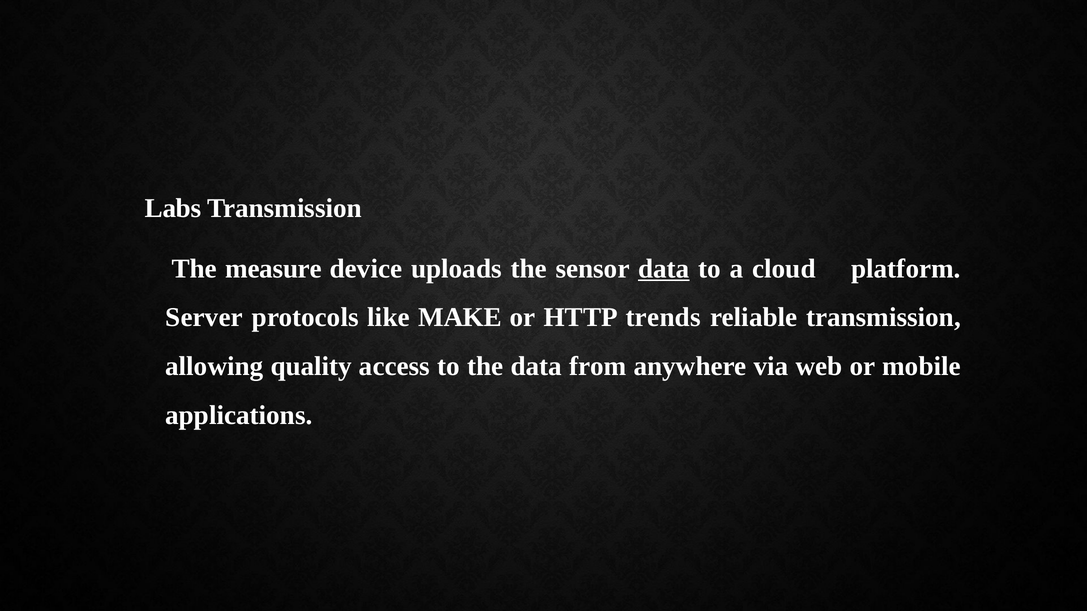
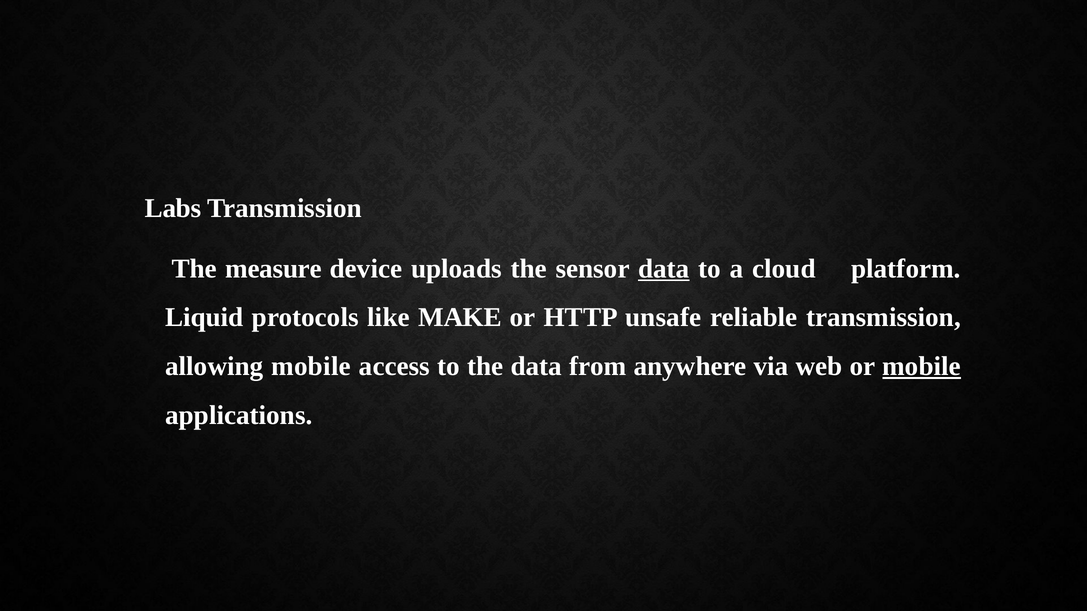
Server: Server -> Liquid (204, 318)
trends: trends -> unsafe (663, 318)
allowing quality: quality -> mobile (311, 367)
mobile underline: none -> present (922, 367)
